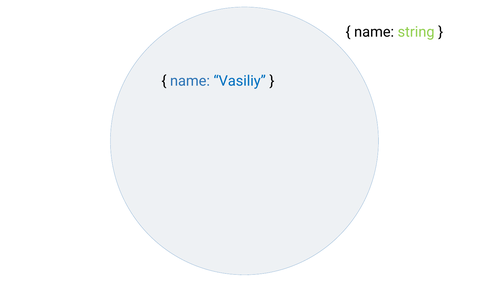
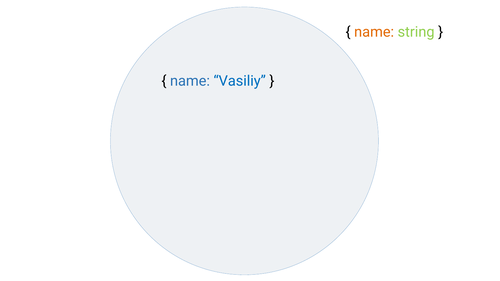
name colour: black -> orange (374, 32)
